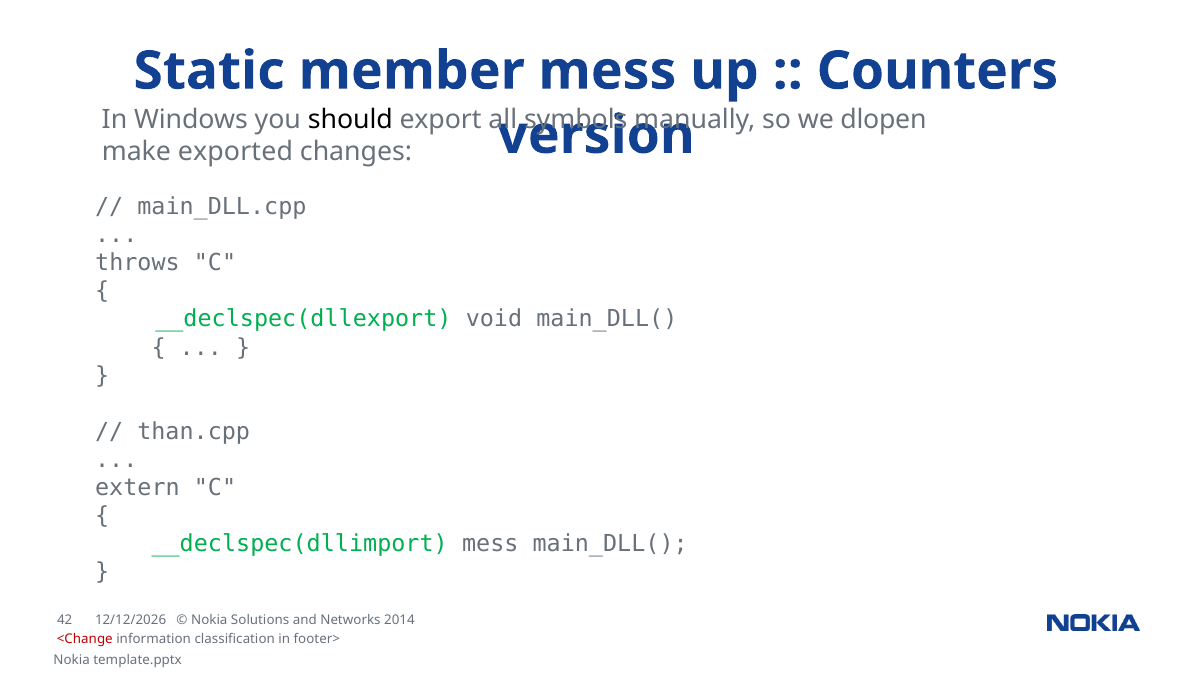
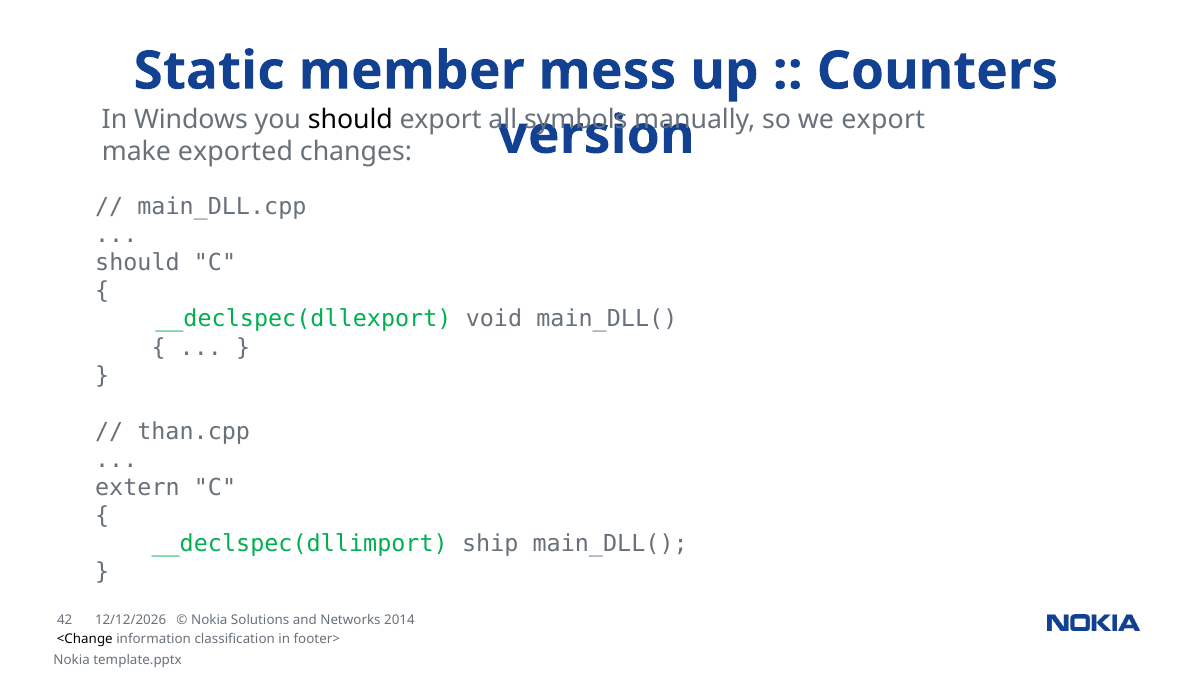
we dlopen: dlopen -> export (883, 120)
throws: throws -> should (137, 263)
__declspec(dllimport mess: mess -> ship (490, 544)
<Change colour: red -> black (85, 639)
